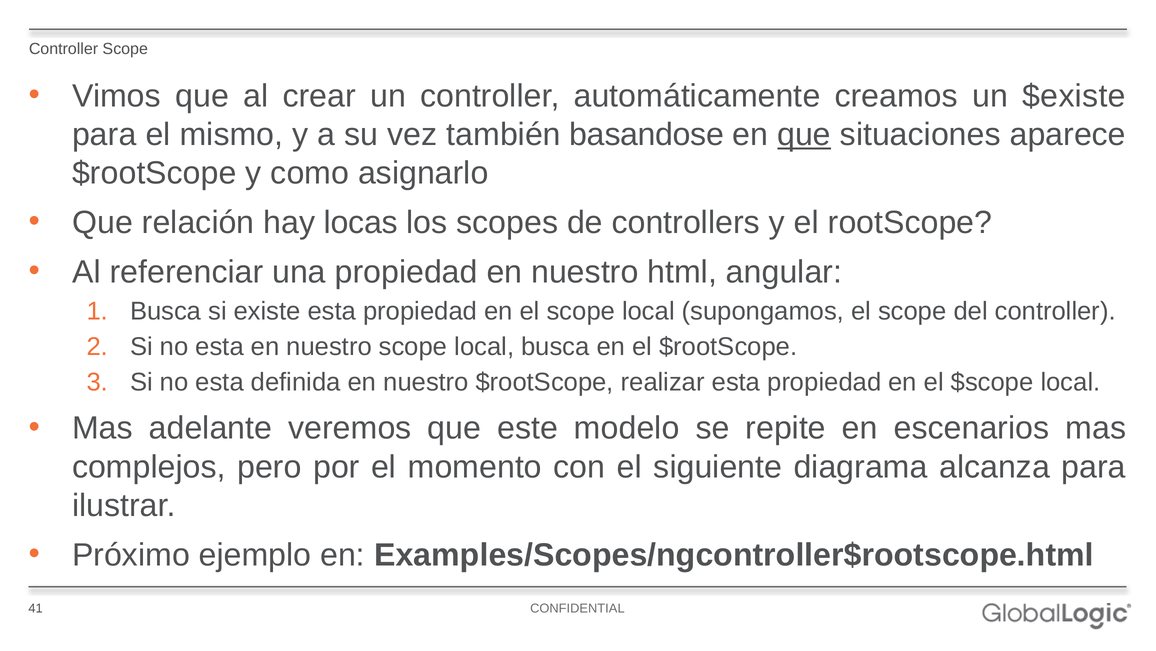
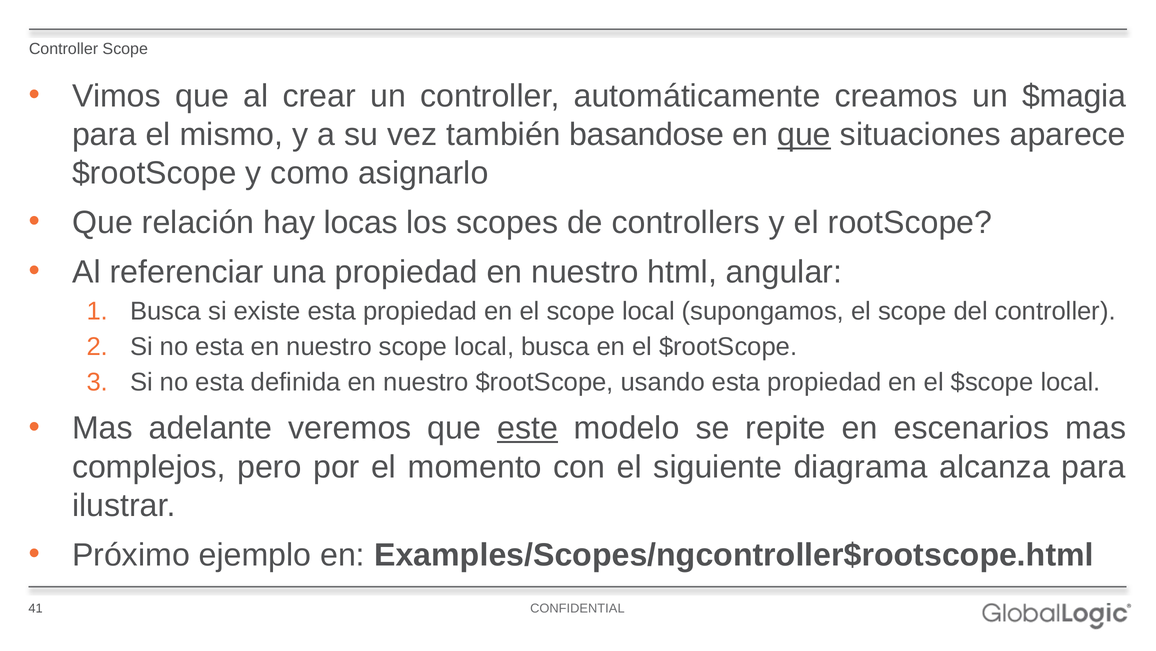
$existe: $existe -> $magia (1074, 96)
realizar: realizar -> usando (663, 382)
este underline: none -> present (528, 428)
